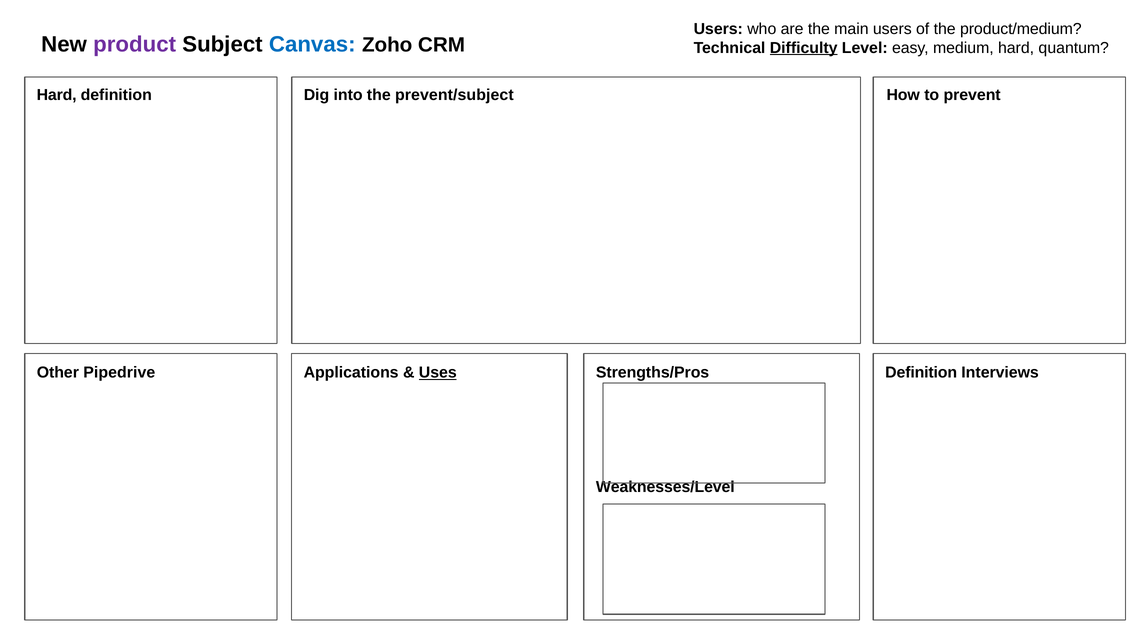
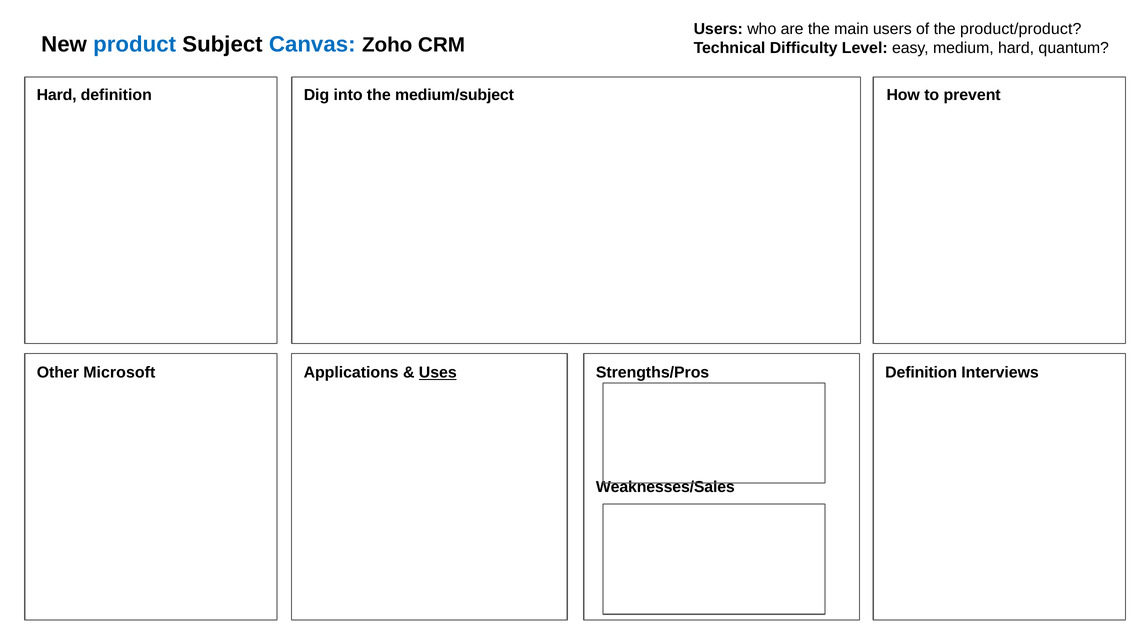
product/medium: product/medium -> product/product (1021, 29)
product colour: purple -> blue (135, 45)
Difficulty underline: present -> none (804, 48)
prevent/subject: prevent/subject -> medium/subject (454, 95)
Pipedrive: Pipedrive -> Microsoft (119, 373)
Weaknesses/Level: Weaknesses/Level -> Weaknesses/Sales (665, 487)
